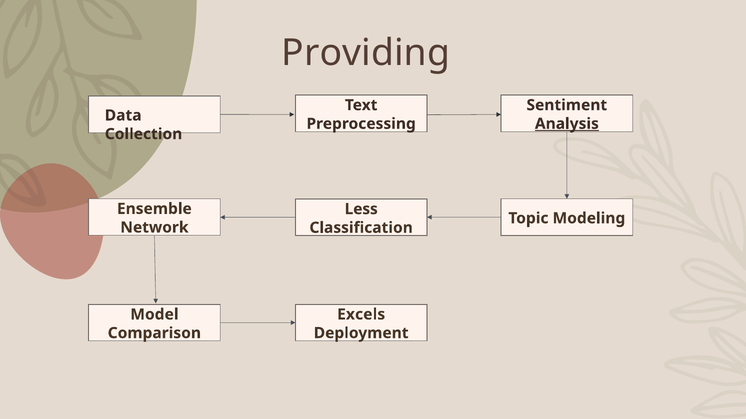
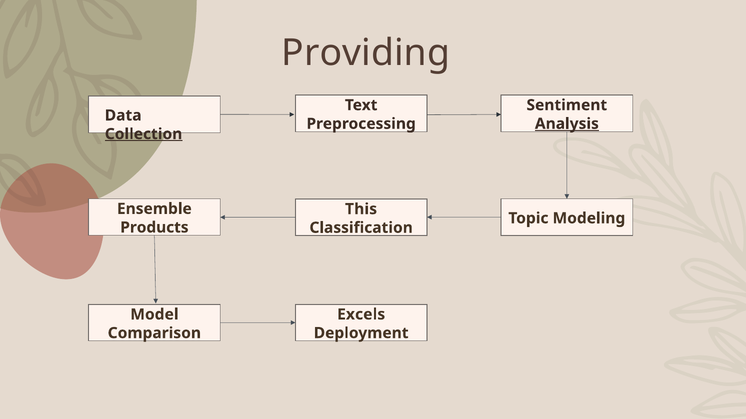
Collection underline: none -> present (144, 134)
Less: Less -> This (361, 209)
Network: Network -> Products (154, 228)
